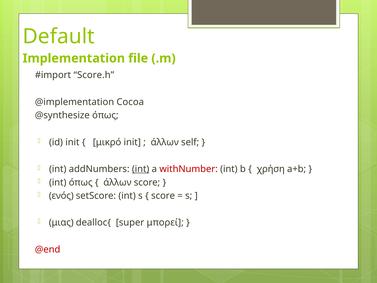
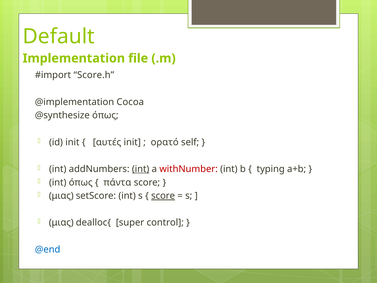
μικρό: μικρό -> αυτές (107, 142)
άλλων: άλλων -> ορατό (165, 142)
χρήση: χρήση -> typing (271, 169)
άλλων: άλλων -> πάντα (117, 182)
ενός: ενός -> μιας (61, 196)
score underline: none -> present (163, 196)
μπορεί: μπορεί -> control (165, 222)
@end colour: red -> blue (48, 249)
